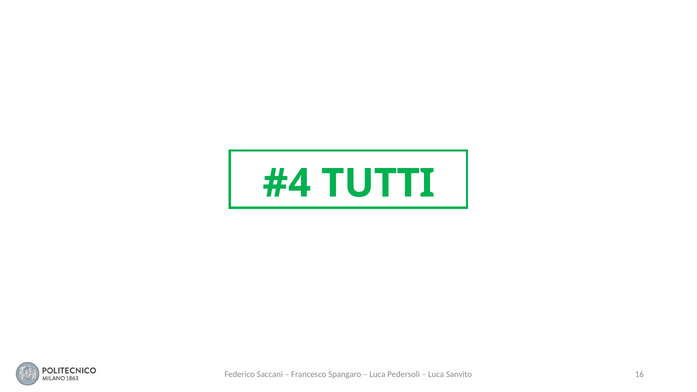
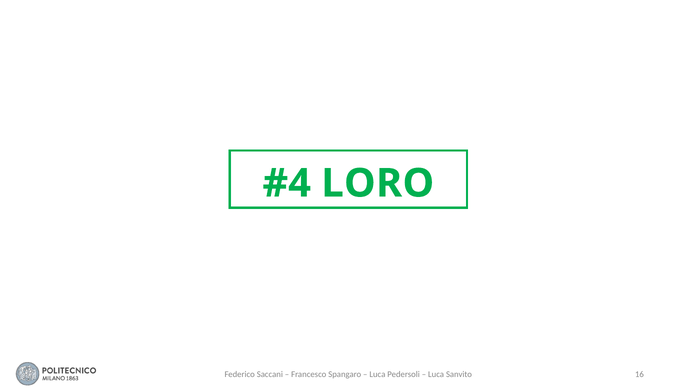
TUTTI: TUTTI -> LORO (378, 183)
